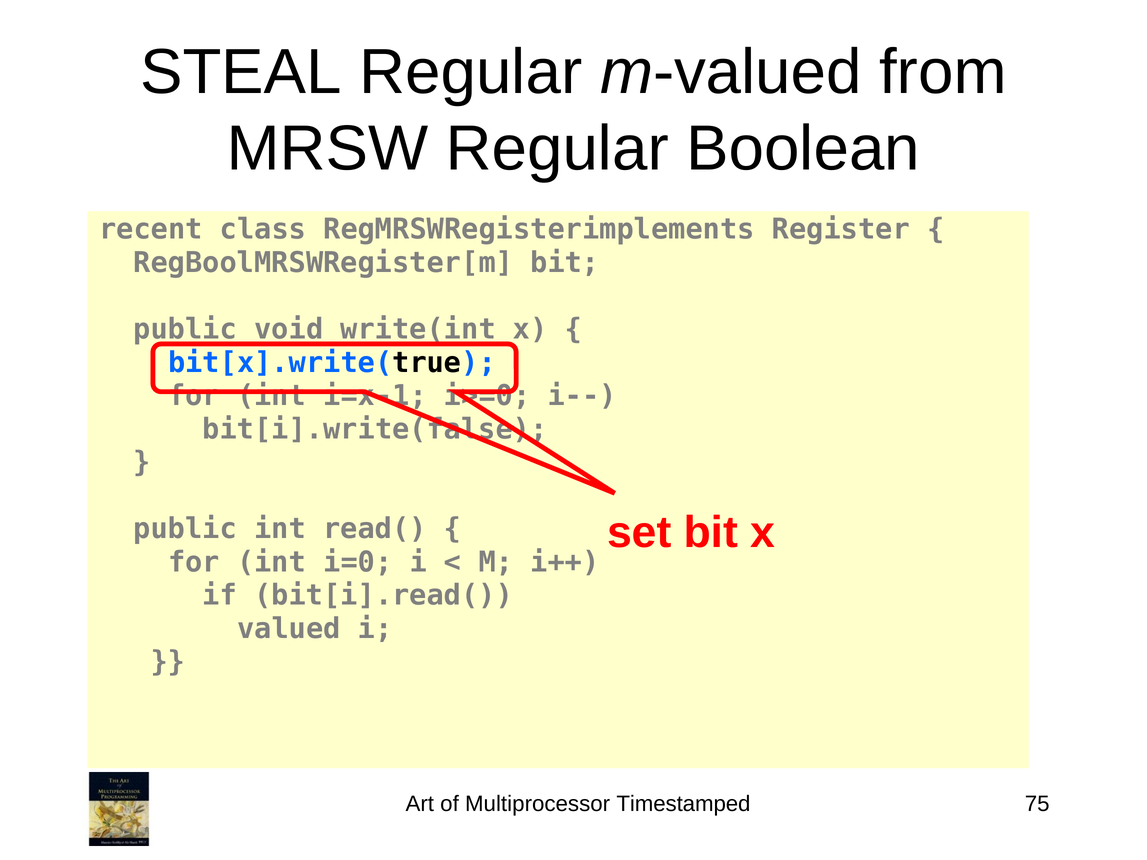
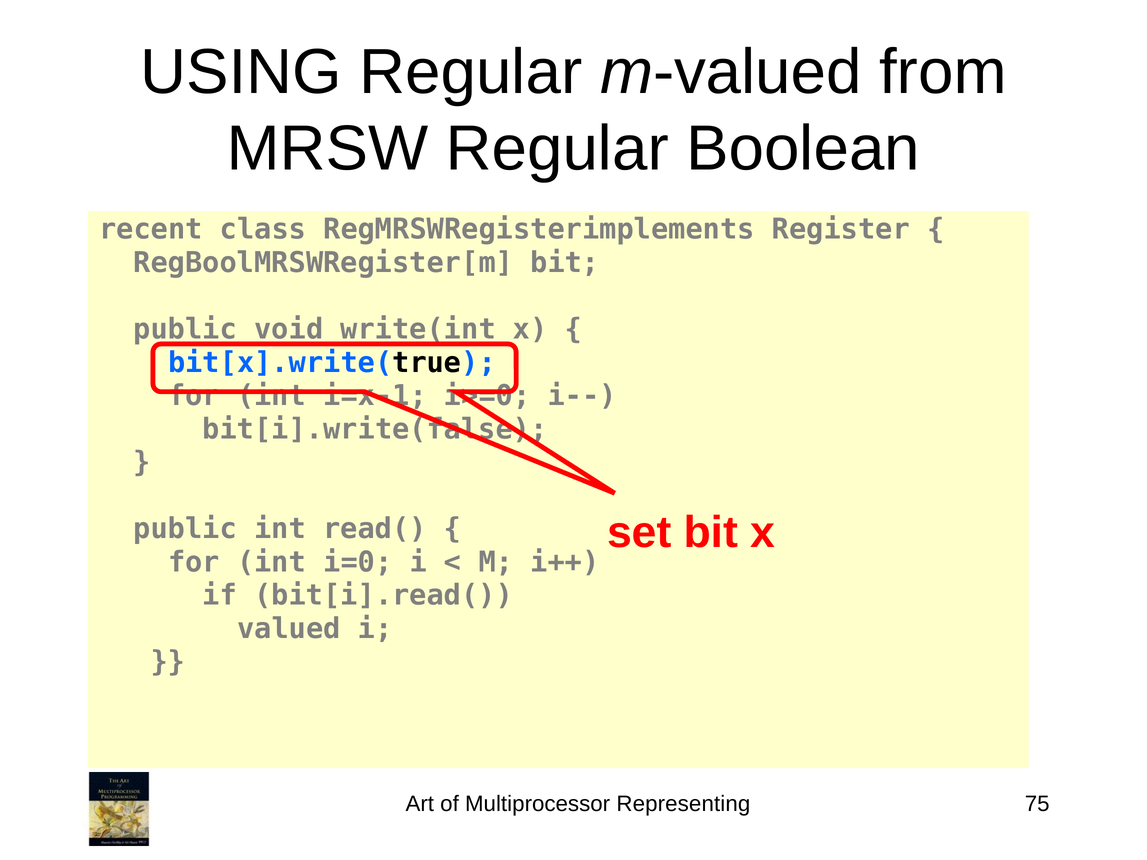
STEAL: STEAL -> USING (241, 72)
Timestamped: Timestamped -> Representing (683, 804)
